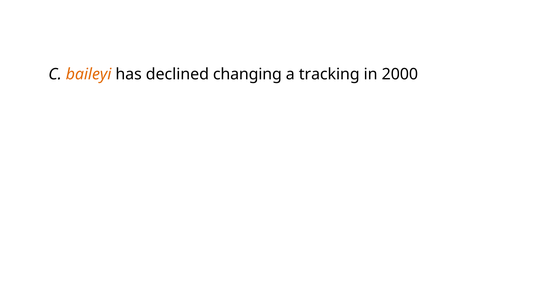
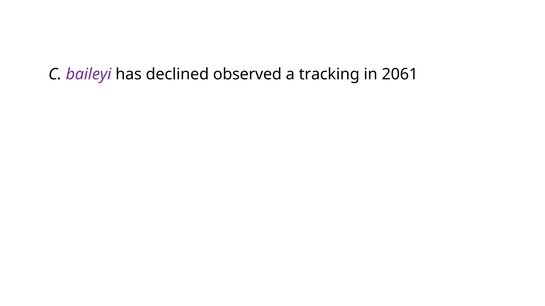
baileyi colour: orange -> purple (89, 74)
changing: changing -> observed (247, 74)
2000: 2000 -> 2061 (400, 74)
